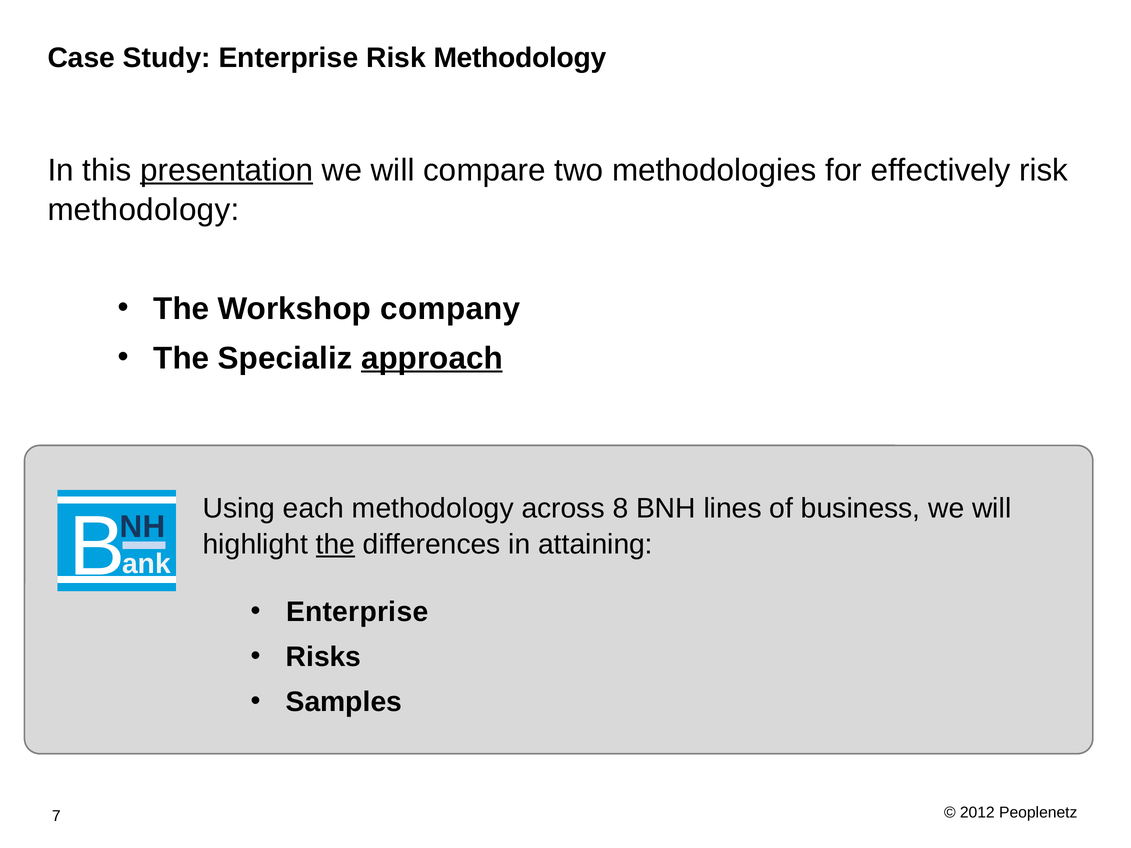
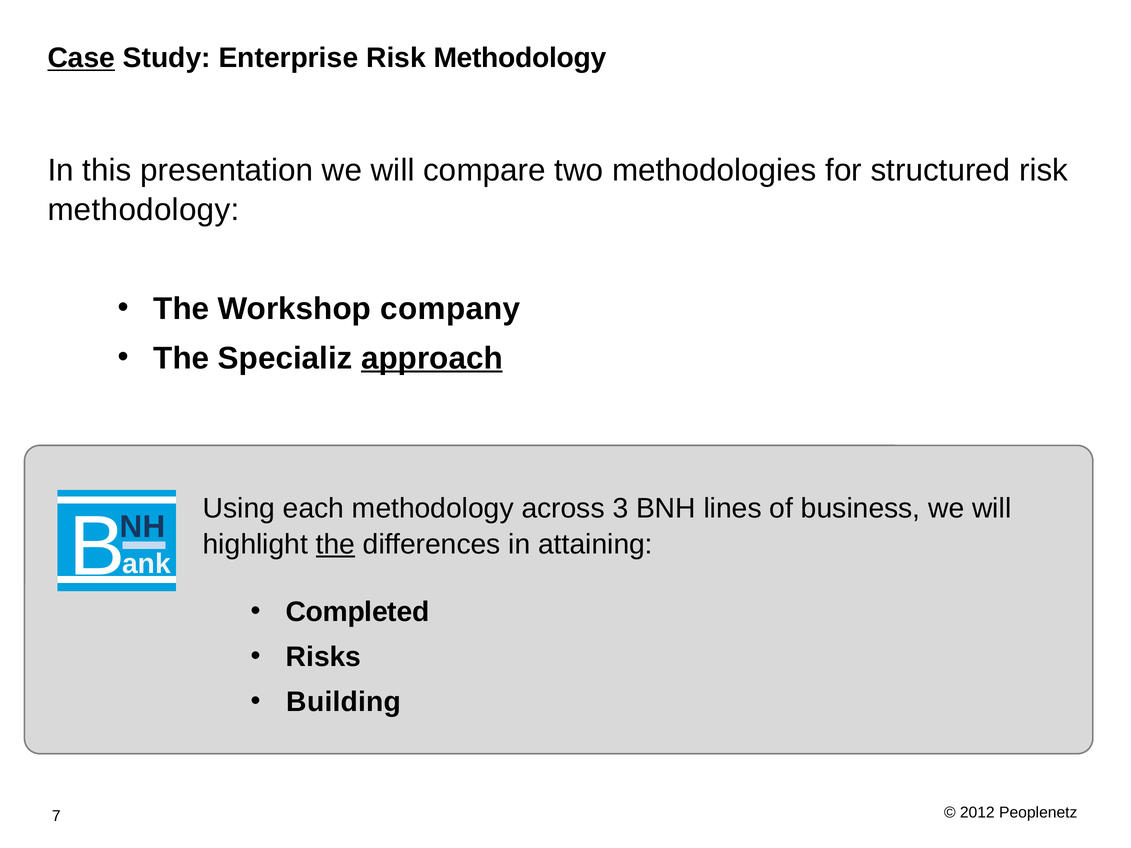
Case underline: none -> present (81, 58)
presentation underline: present -> none (227, 170)
effectively: effectively -> structured (941, 170)
8: 8 -> 3 (620, 508)
Enterprise: Enterprise -> Completed (357, 612)
Samples: Samples -> Building (344, 702)
